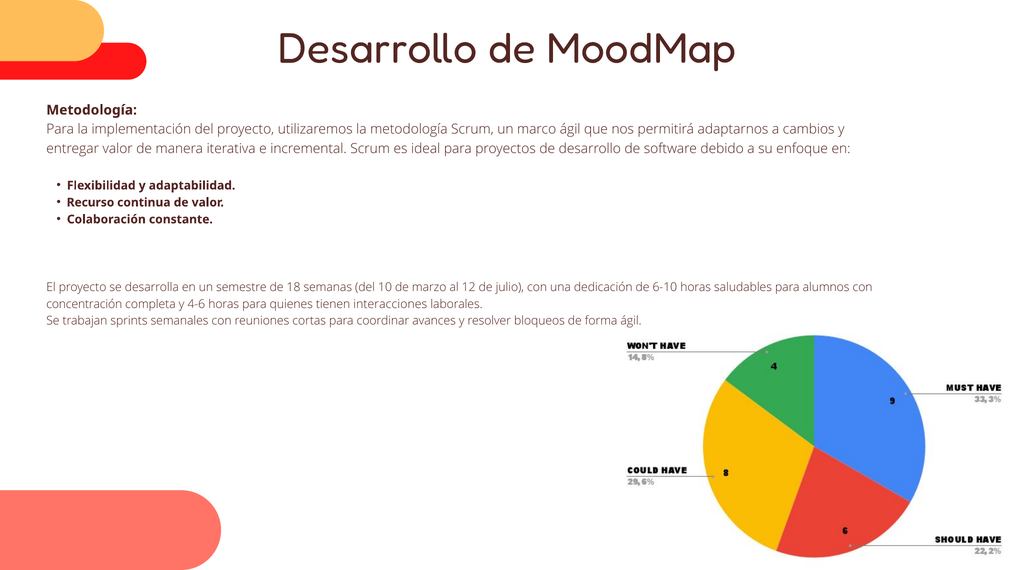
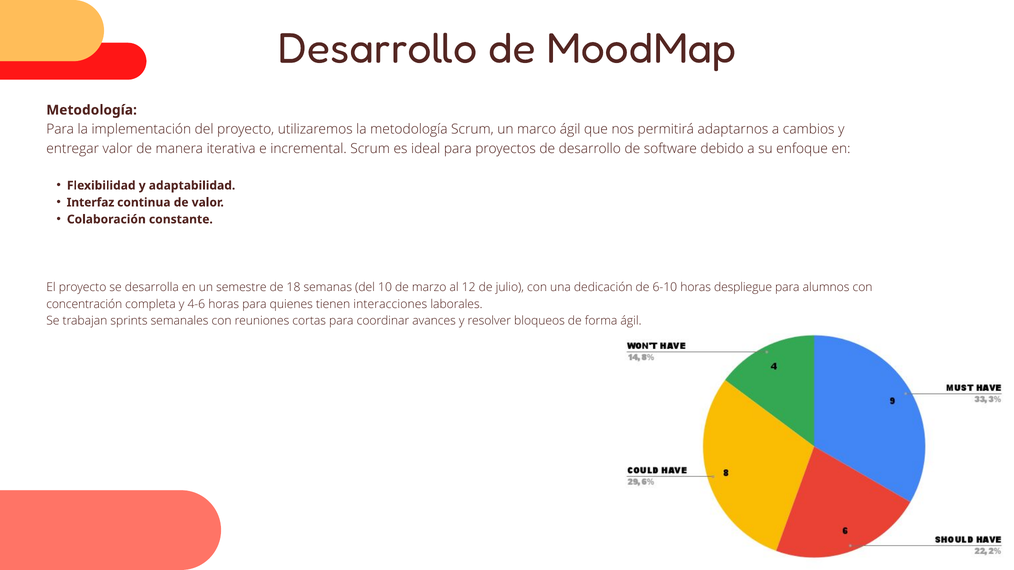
Recurso: Recurso -> Interfaz (90, 203)
saludables: saludables -> despliegue (743, 287)
